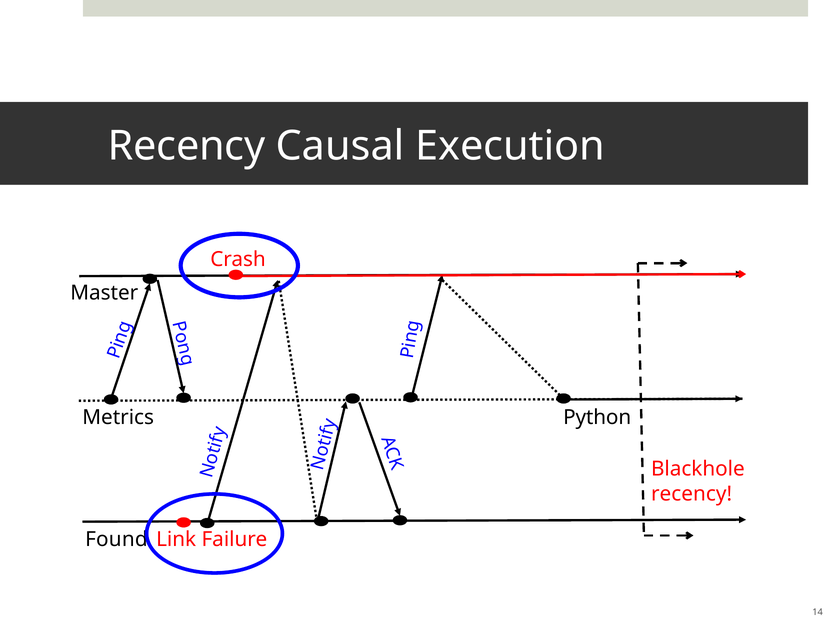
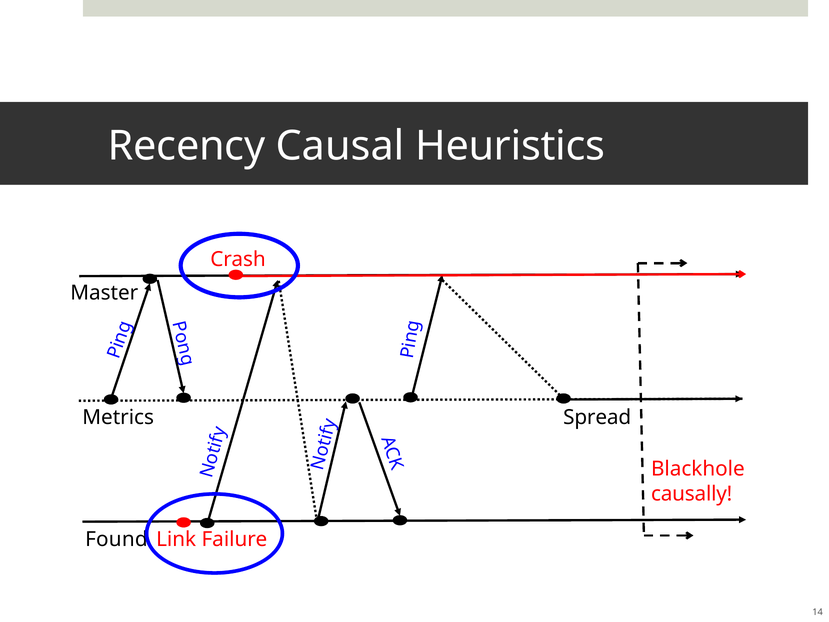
Execution: Execution -> Heuristics (510, 146)
Python: Python -> Spread (597, 417)
recency: recency -> causally (692, 494)
